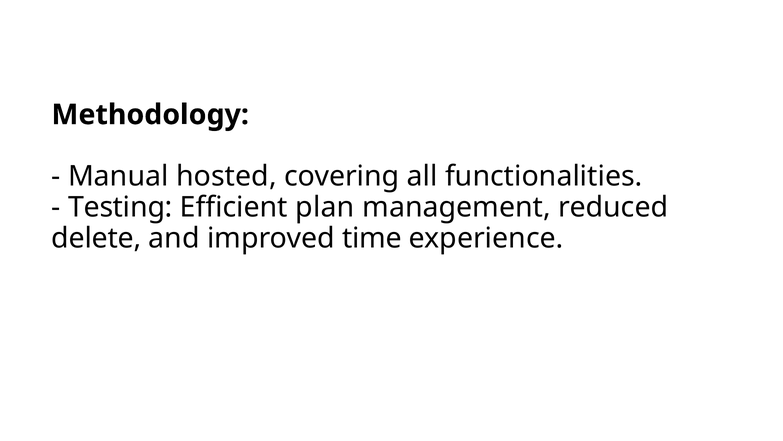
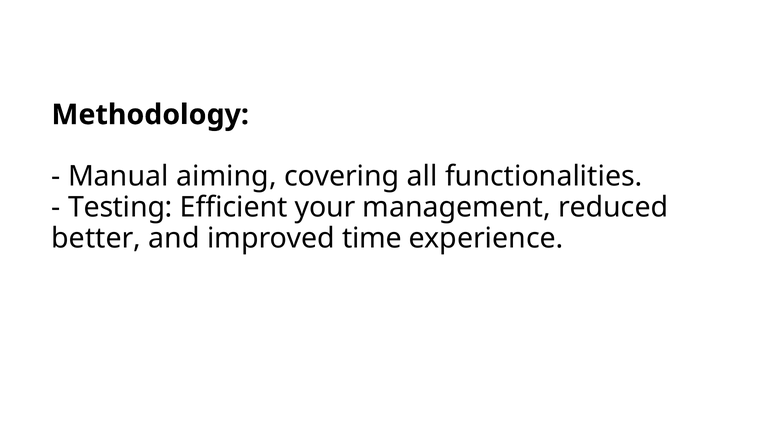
hosted: hosted -> aiming (226, 176)
plan: plan -> your (325, 207)
delete: delete -> better (96, 238)
